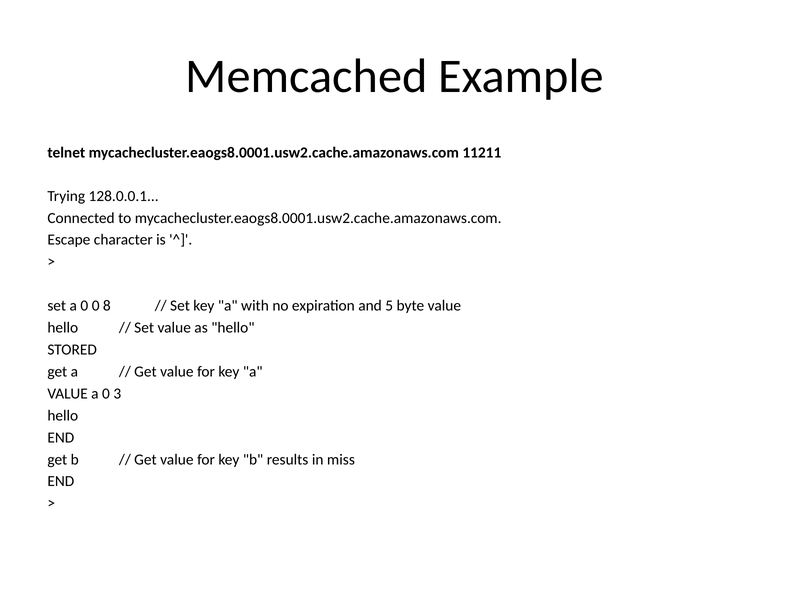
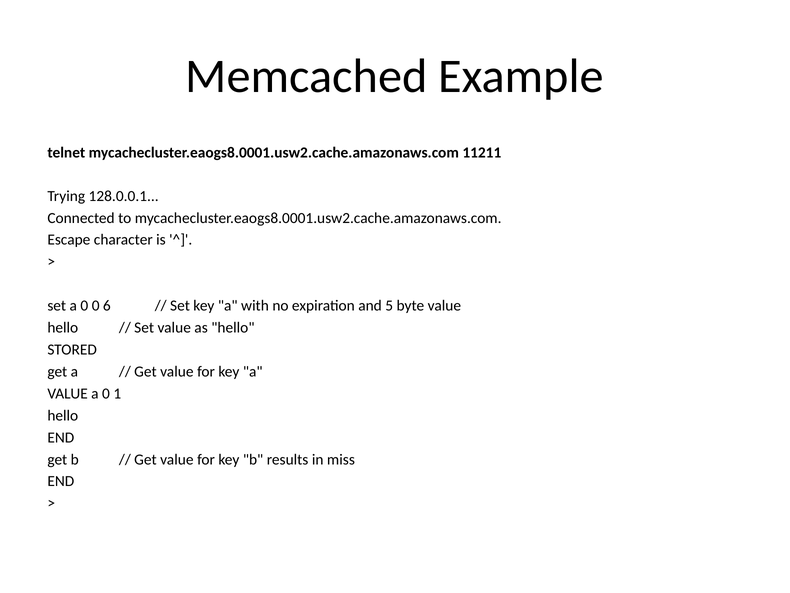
8: 8 -> 6 (107, 305)
3: 3 -> 1 (117, 393)
